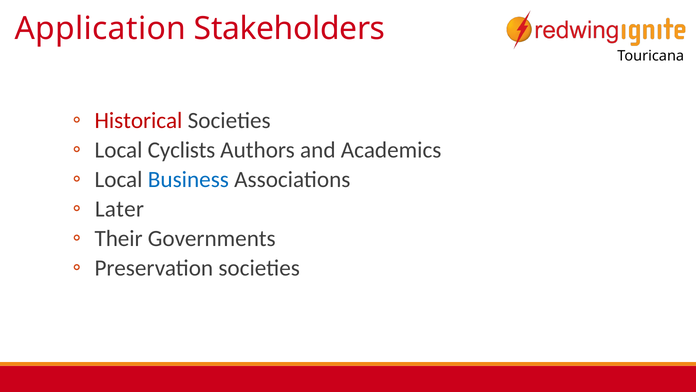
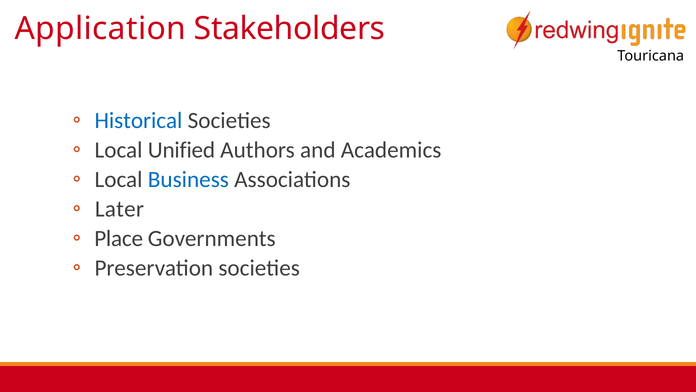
Historical colour: red -> blue (138, 120)
Cyclists: Cyclists -> Unified (181, 150)
Their: Their -> Place (119, 238)
